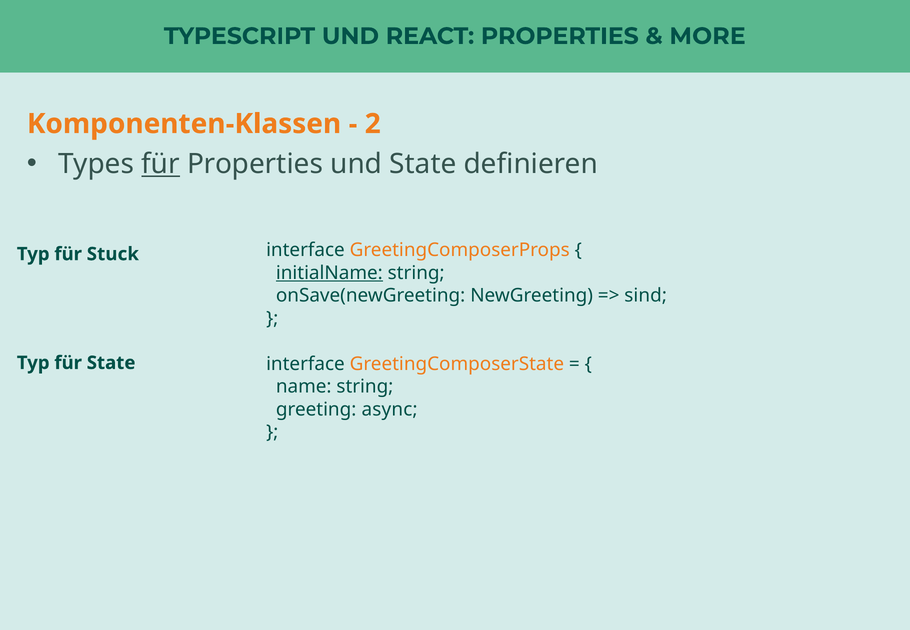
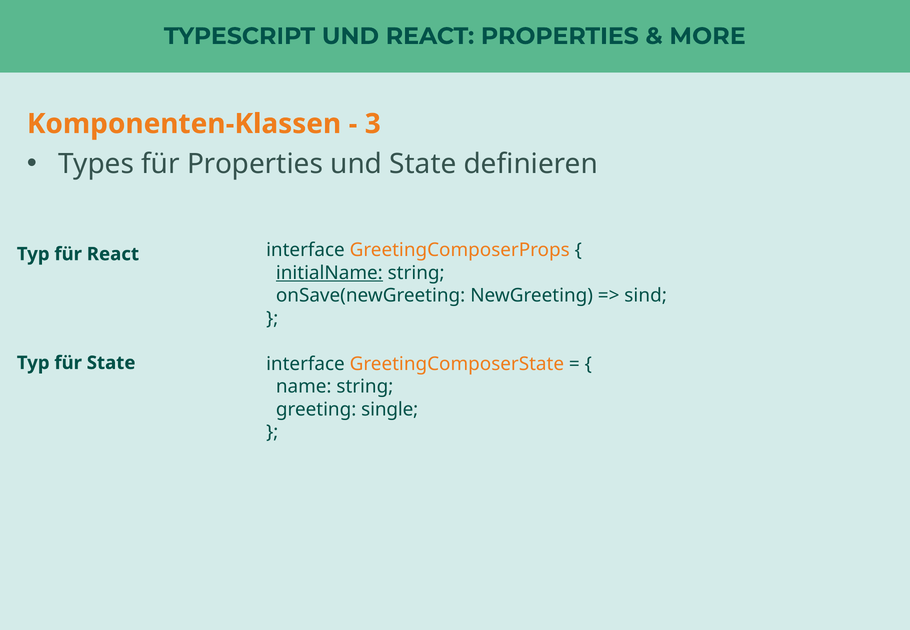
2: 2 -> 3 (373, 124)
für underline: present -> none (161, 164)
für Stuck: Stuck -> React (113, 254)
async: async -> single (390, 409)
